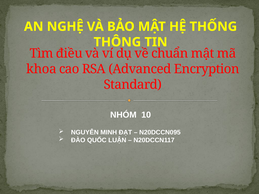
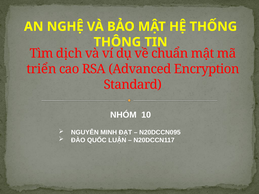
điều: điều -> dịch (69, 54)
khoa: khoa -> triển (41, 69)
